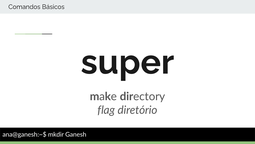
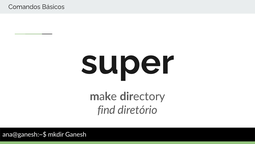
flag: flag -> find (106, 110)
